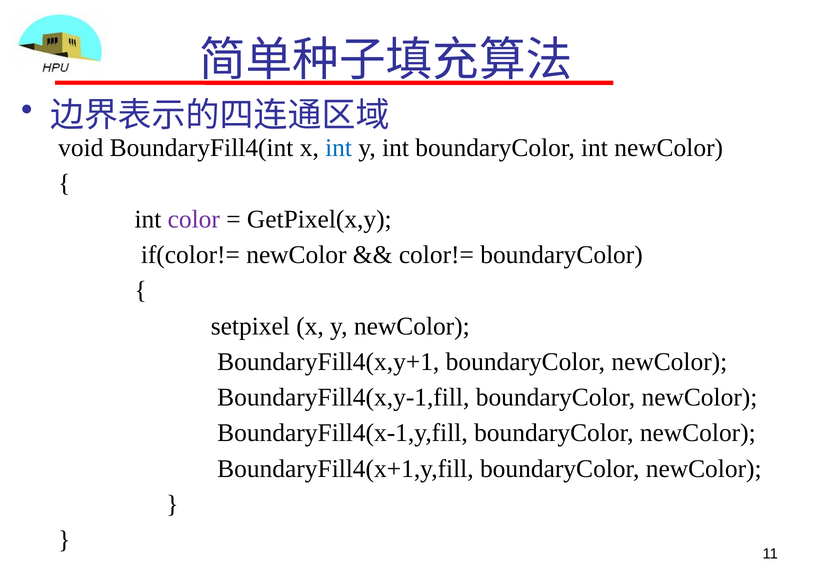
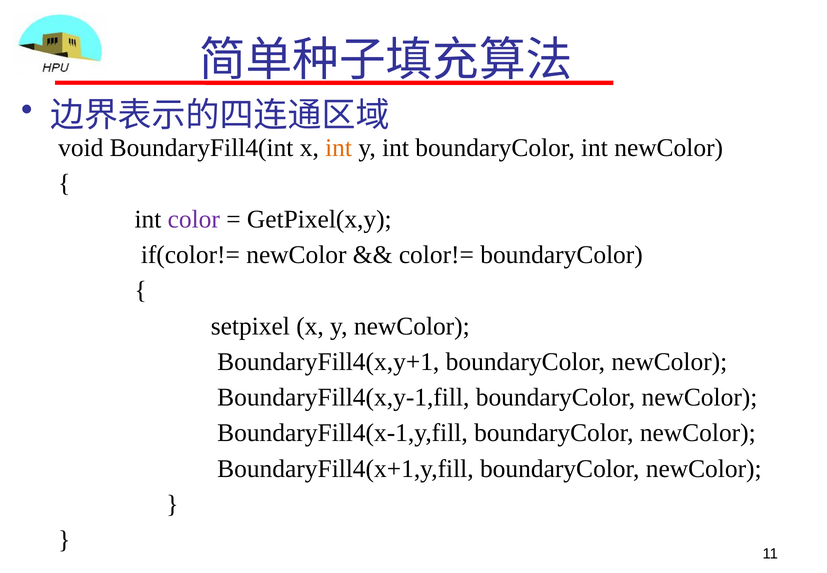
int colour: blue -> orange (339, 148)
